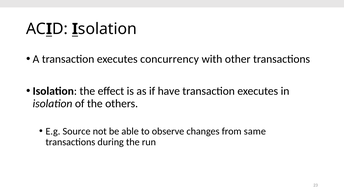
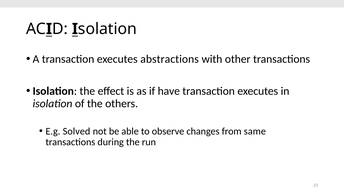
concurrency: concurrency -> abstractions (170, 59)
Source: Source -> Solved (77, 131)
